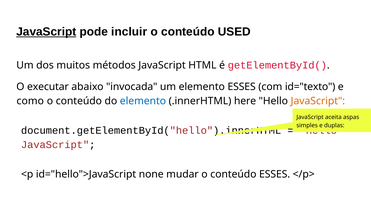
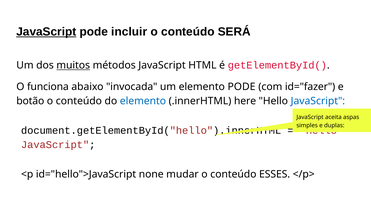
USED: USED -> SERÁ (234, 32)
muitos underline: none -> present (73, 66)
executar: executar -> funciona (48, 87)
elemento ESSES: ESSES -> PODE (242, 87)
id="texto: id="texto -> id="fazer (310, 87)
como: como -> botão (30, 101)
JavaScript colour: orange -> blue (318, 101)
